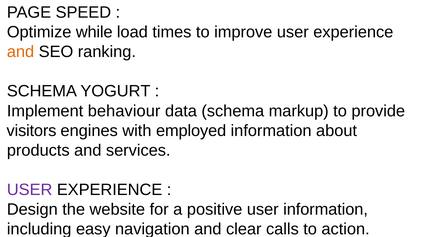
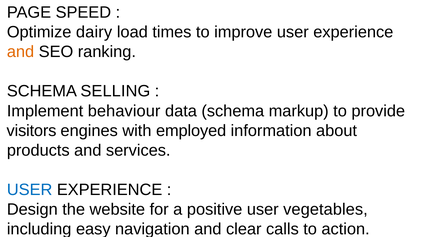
while: while -> dairy (94, 32)
YOGURT: YOGURT -> SELLING (115, 91)
USER colour: purple -> blue (30, 190)
user information: information -> vegetables (325, 209)
